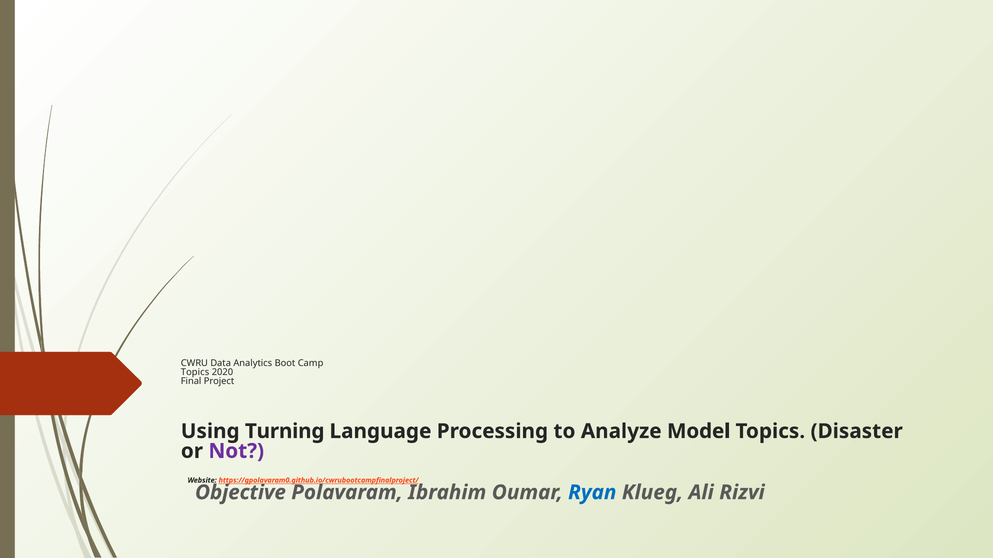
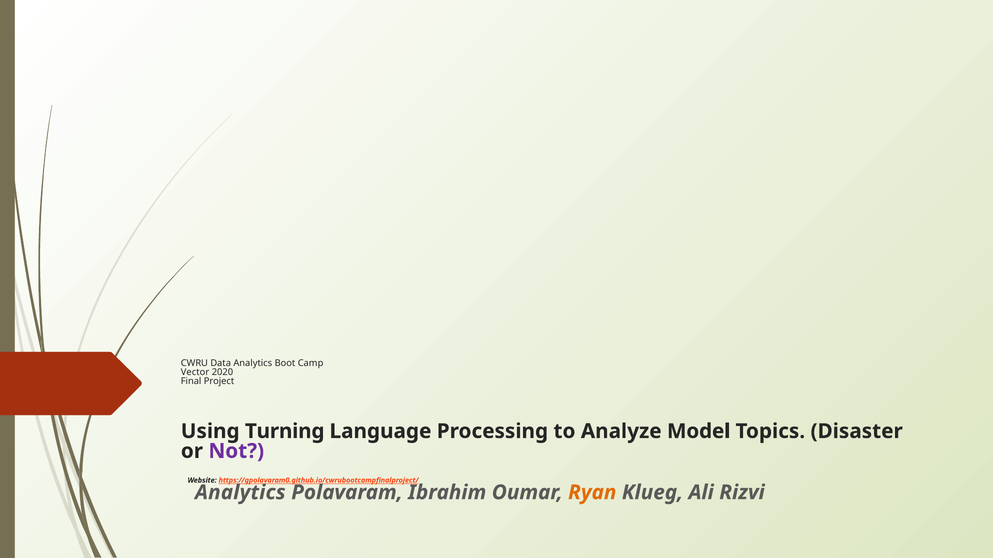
Topics: Topics -> Vector (195, 373)
Objective: Objective -> Analytics (240, 493)
Ryan colour: blue -> orange (592, 493)
